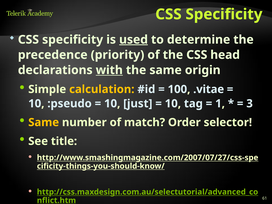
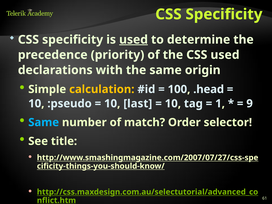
CSS head: head -> used (225, 55)
with underline: present -> none (109, 70)
.vitae: .vitae -> .head (209, 89)
just: just -> last (138, 104)
3: 3 -> 9 (250, 104)
Same colour: yellow -> light blue (44, 122)
